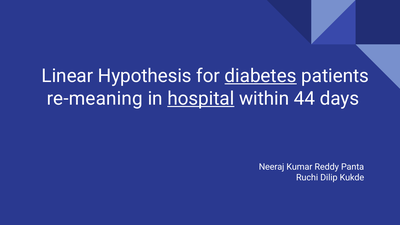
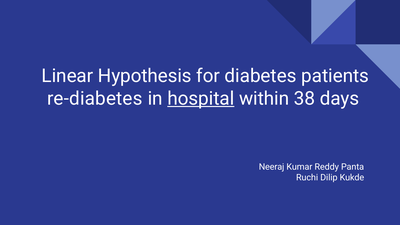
diabetes underline: present -> none (261, 76)
re-meaning: re-meaning -> re-diabetes (95, 98)
44: 44 -> 38 (305, 98)
